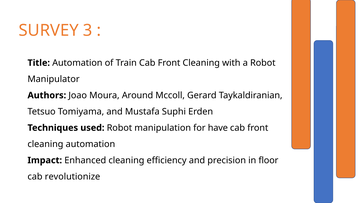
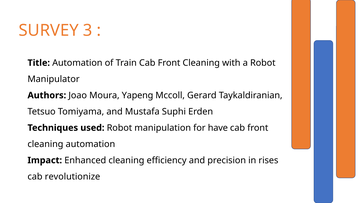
Around: Around -> Yapeng (138, 95)
floor: floor -> rises (268, 160)
